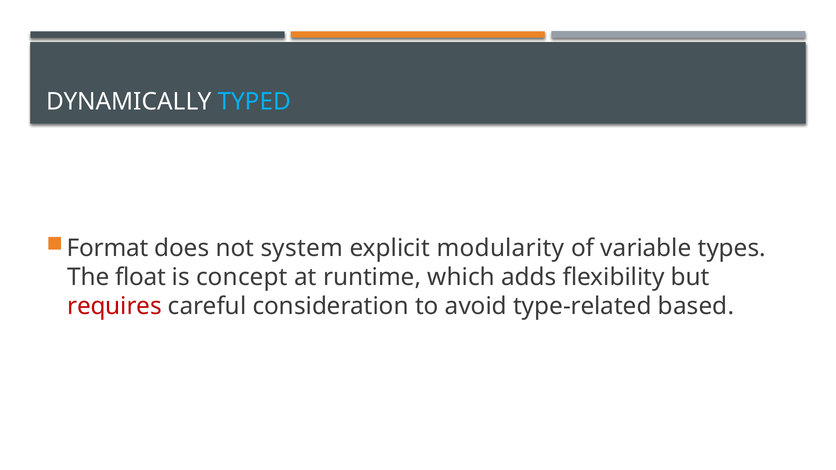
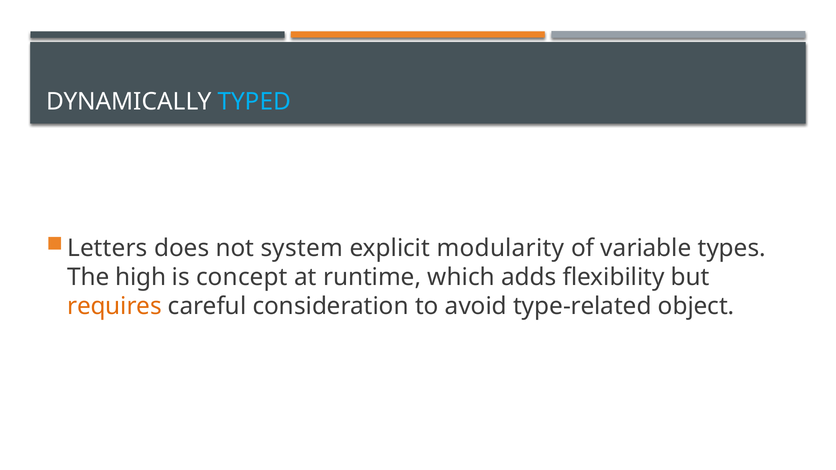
Format: Format -> Letters (107, 248)
float: float -> high (141, 277)
requires colour: red -> orange (114, 307)
based: based -> object (696, 307)
